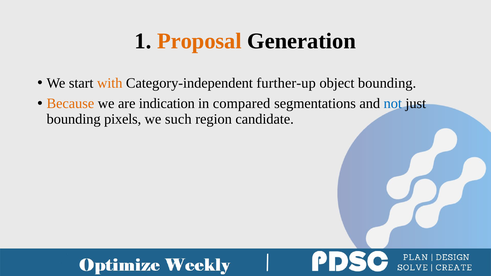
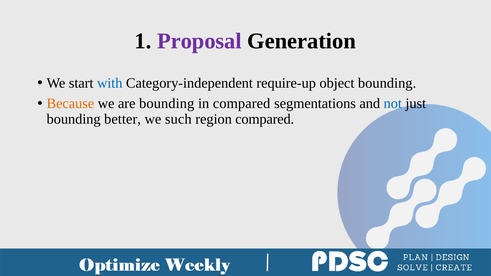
Proposal colour: orange -> purple (199, 41)
with colour: orange -> blue (110, 83)
further-up: further-up -> require-up (286, 83)
are indication: indication -> bounding (167, 104)
pixels: pixels -> better (123, 119)
region candidate: candidate -> compared (265, 119)
